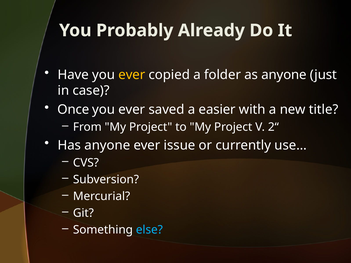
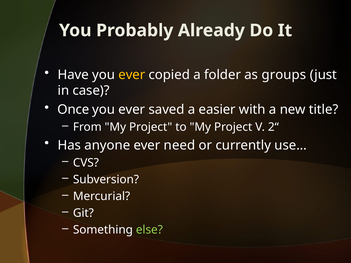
as anyone: anyone -> groups (284, 75)
issue: issue -> need (179, 145)
else colour: light blue -> light green (149, 230)
